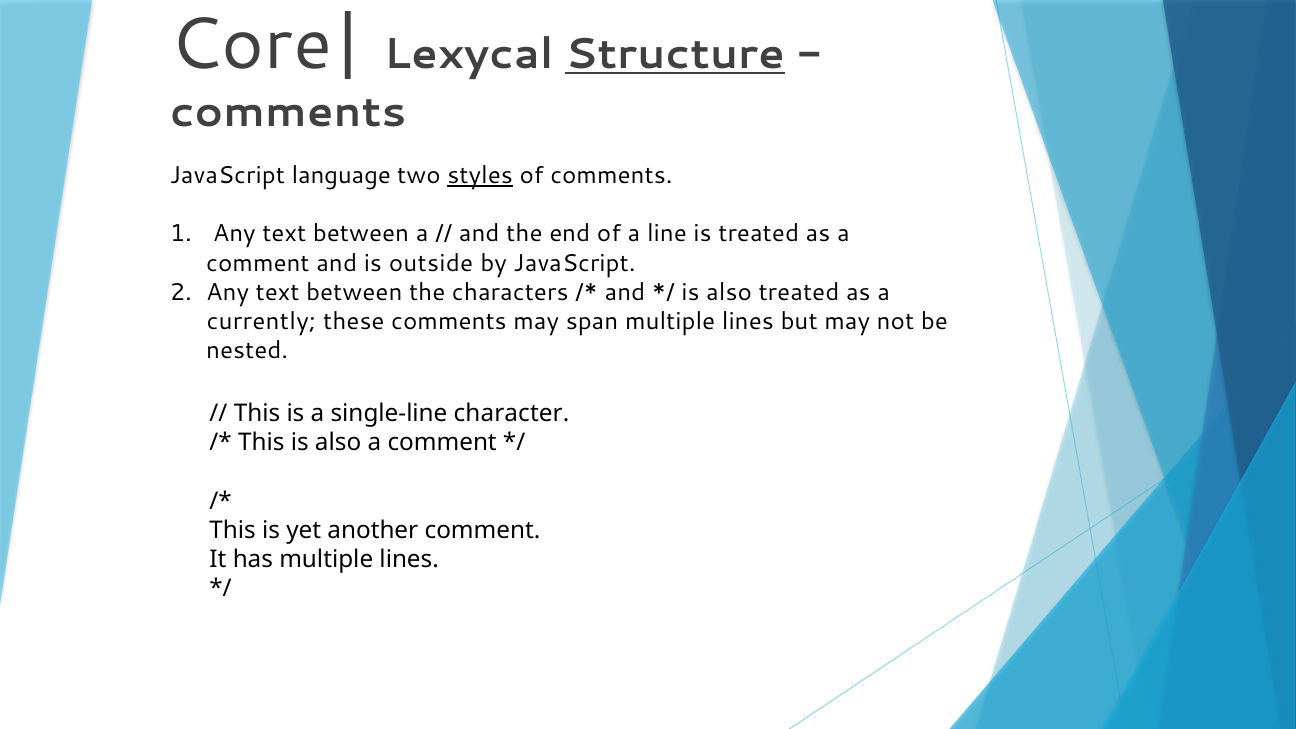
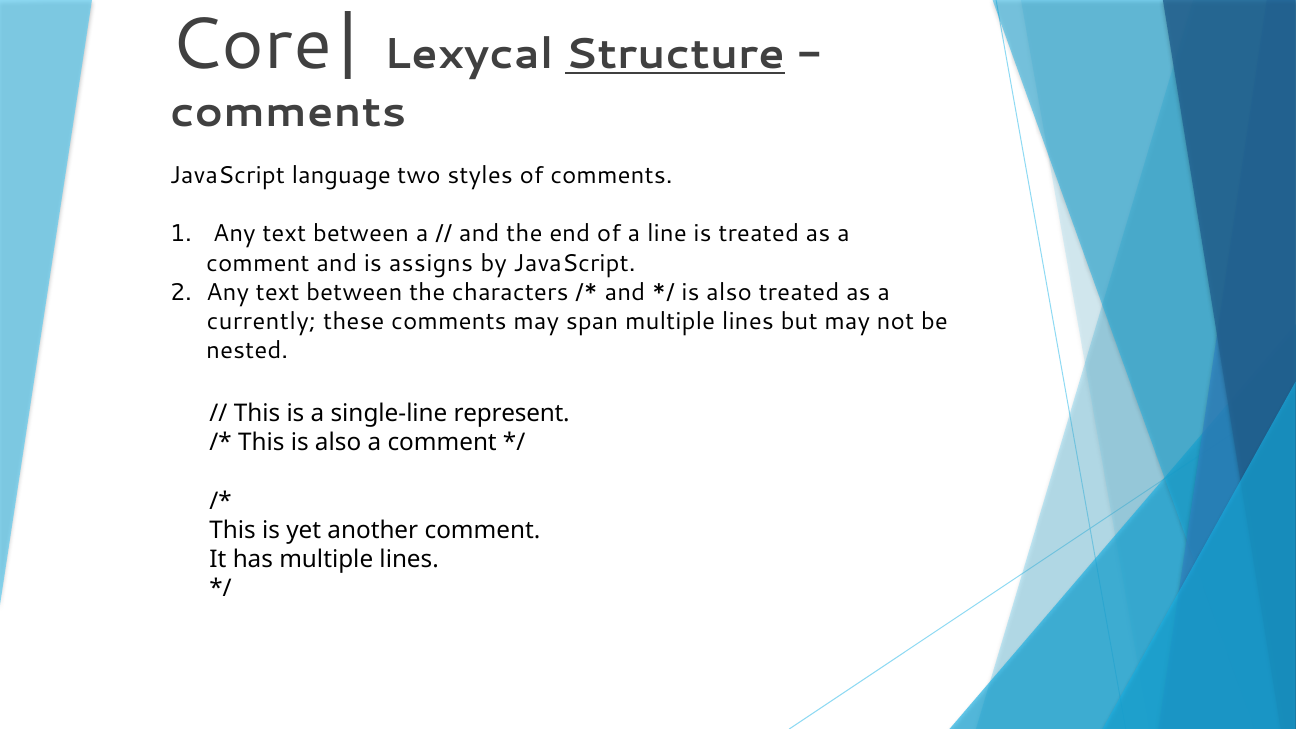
styles underline: present -> none (480, 176)
outside: outside -> assigns (431, 263)
character: character -> represent (512, 414)
